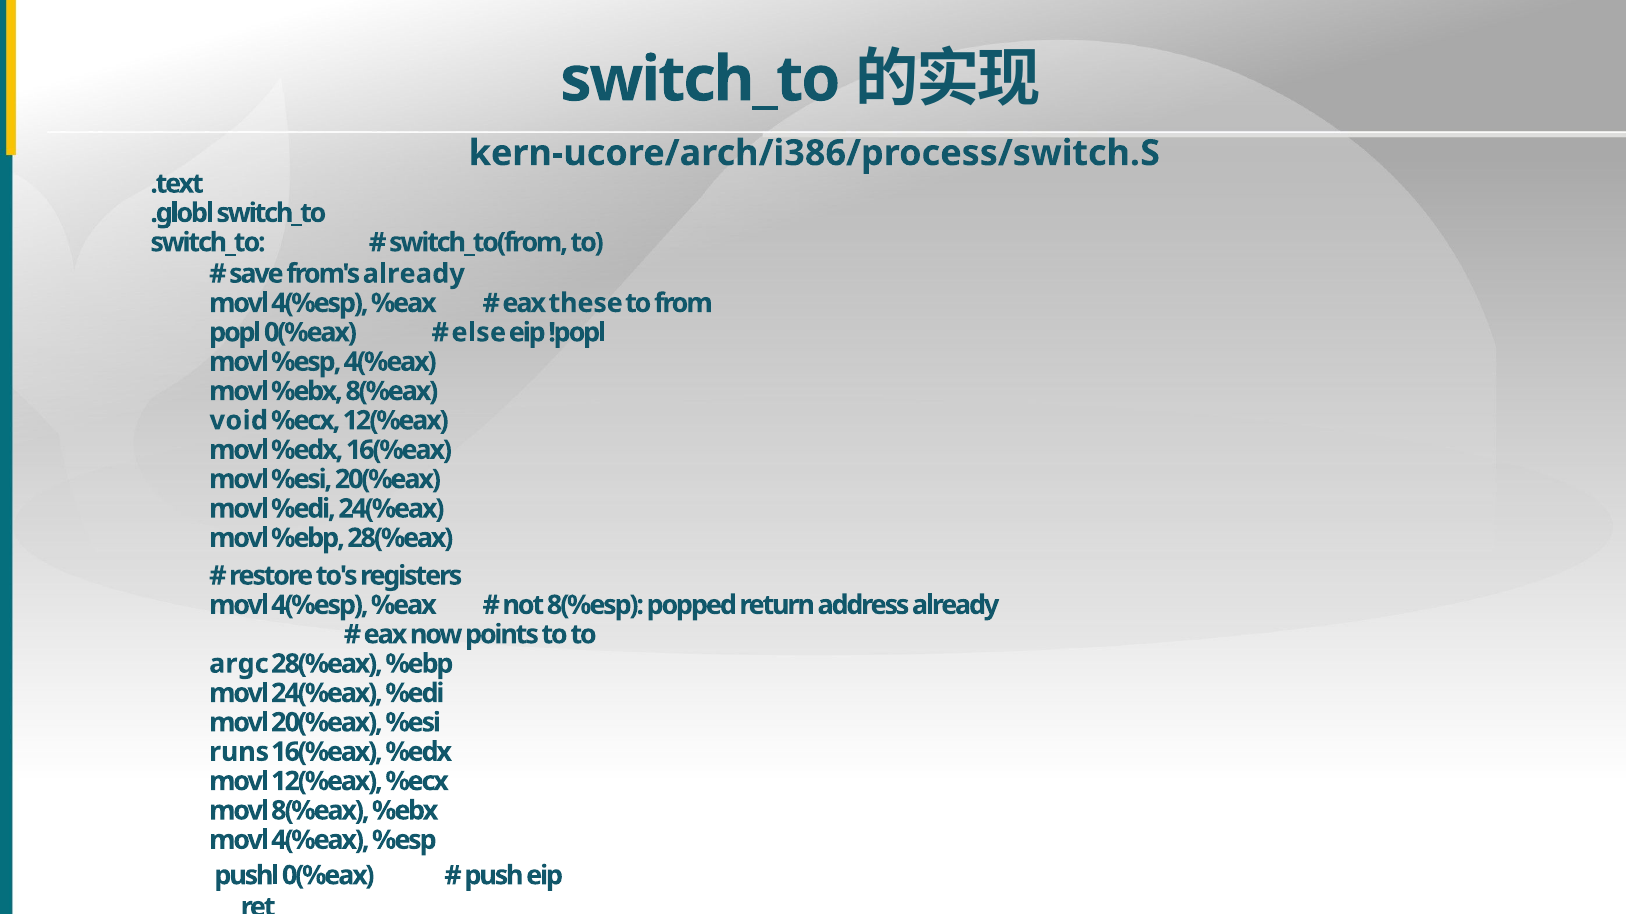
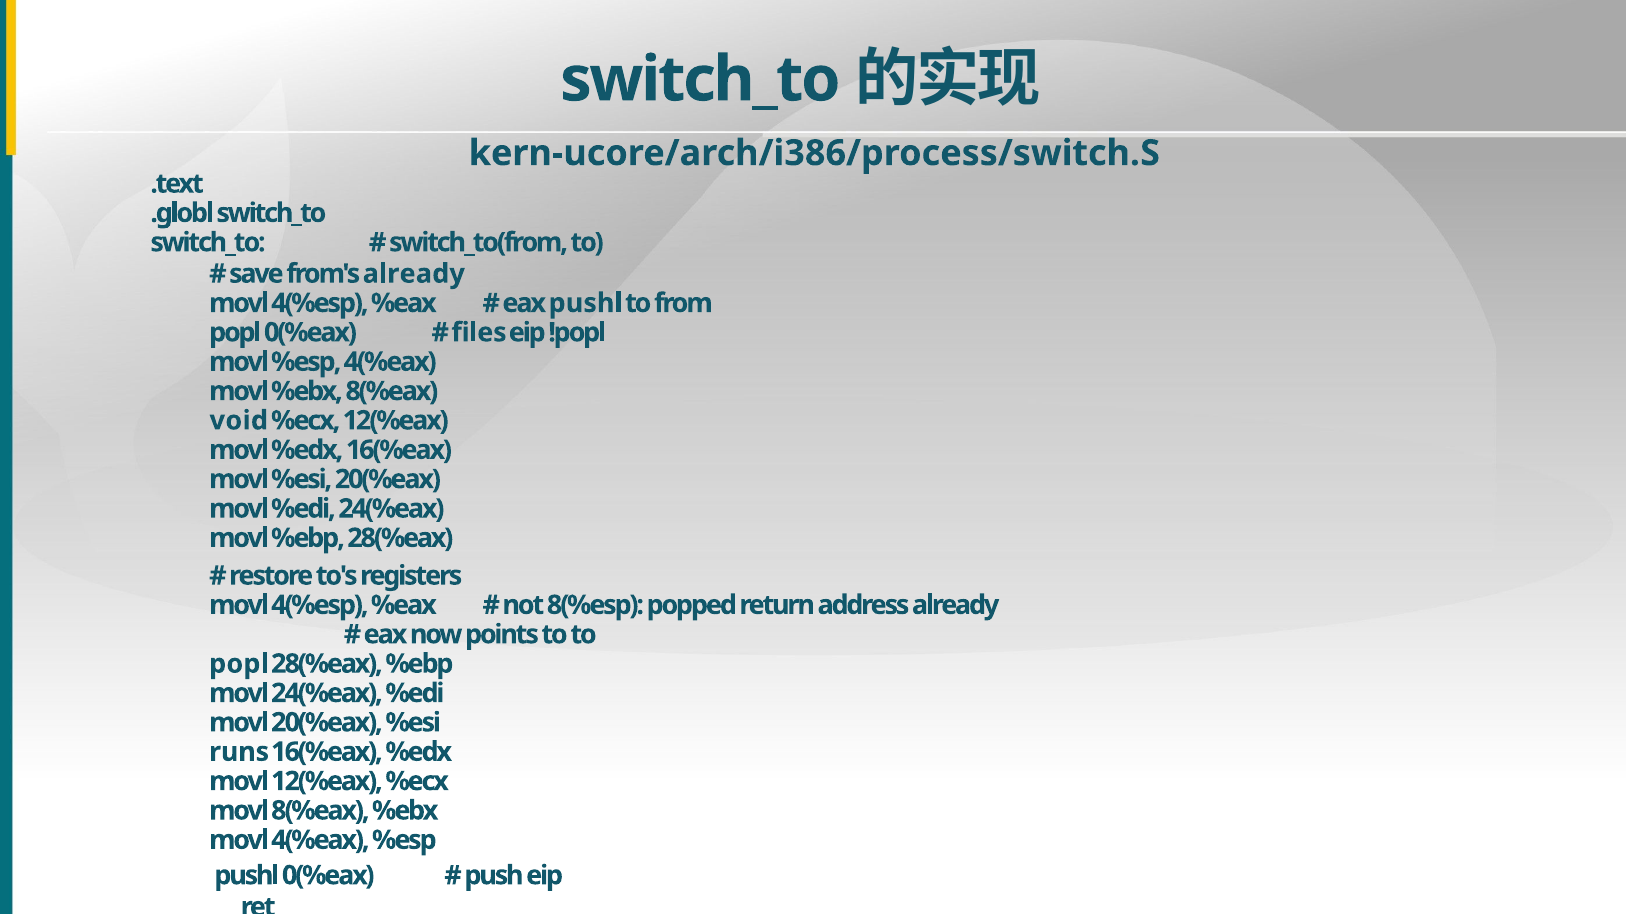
eax these: these -> pushl (586, 303)
else: else -> files (479, 333)
argc: argc -> popl (239, 664)
